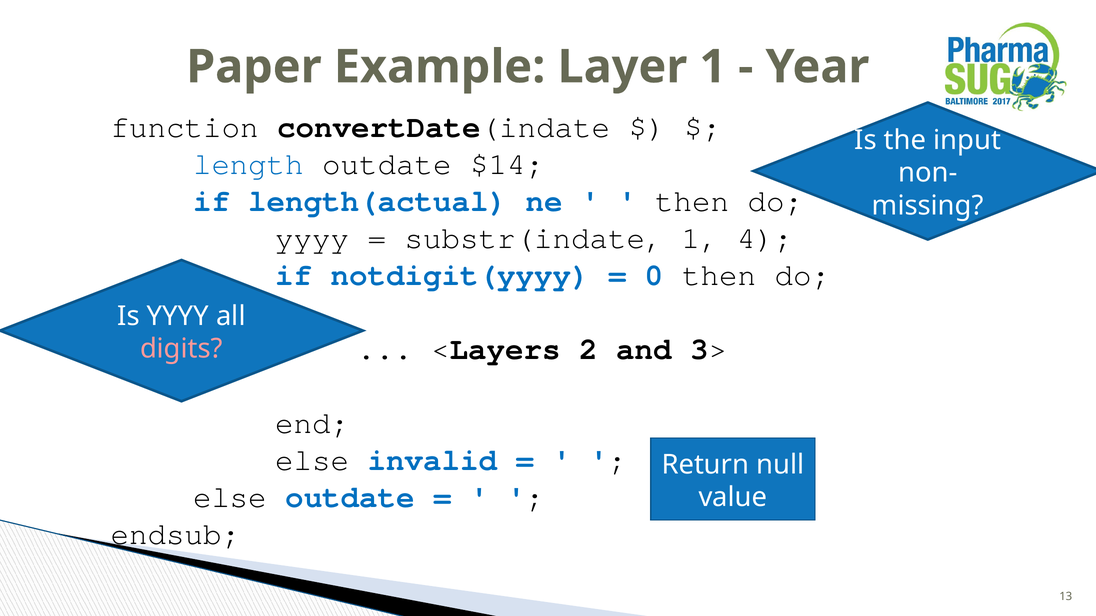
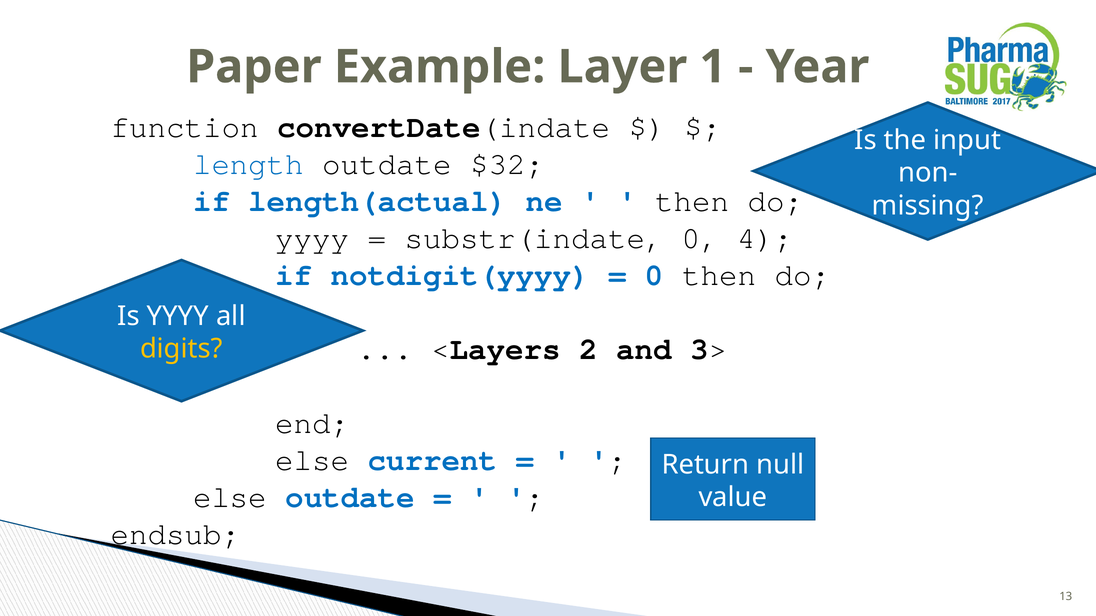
$14: $14 -> $32 (507, 164)
substr(indate 1: 1 -> 0 (700, 238)
digits colour: pink -> yellow (181, 349)
invalid: invalid -> current (432, 460)
